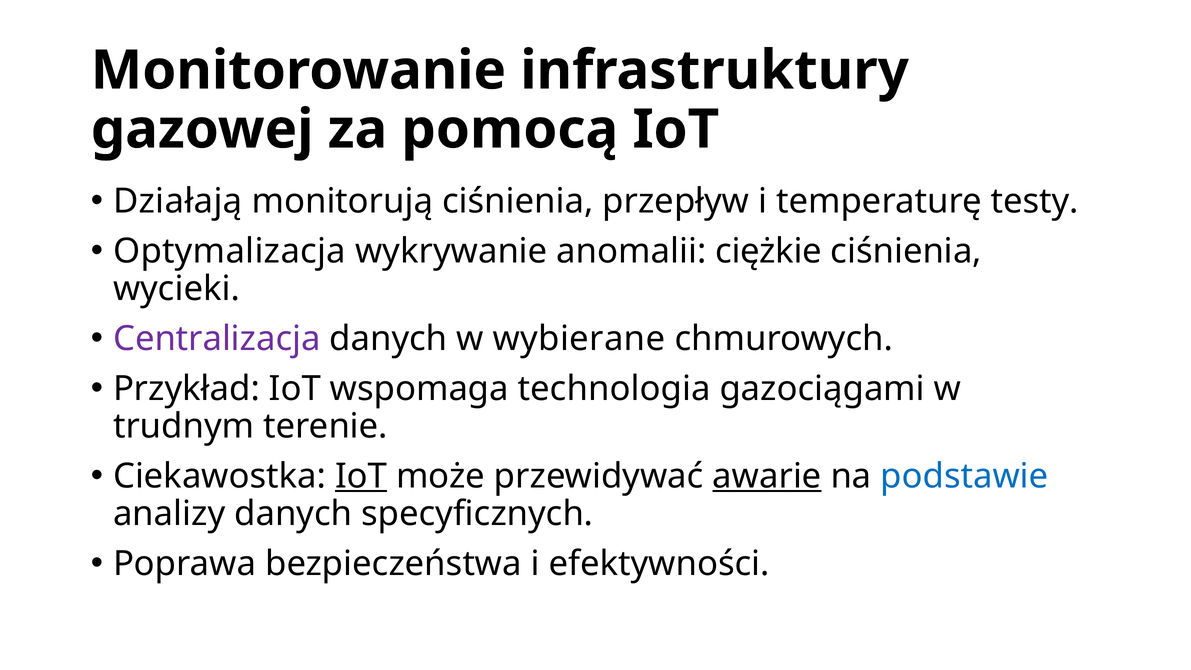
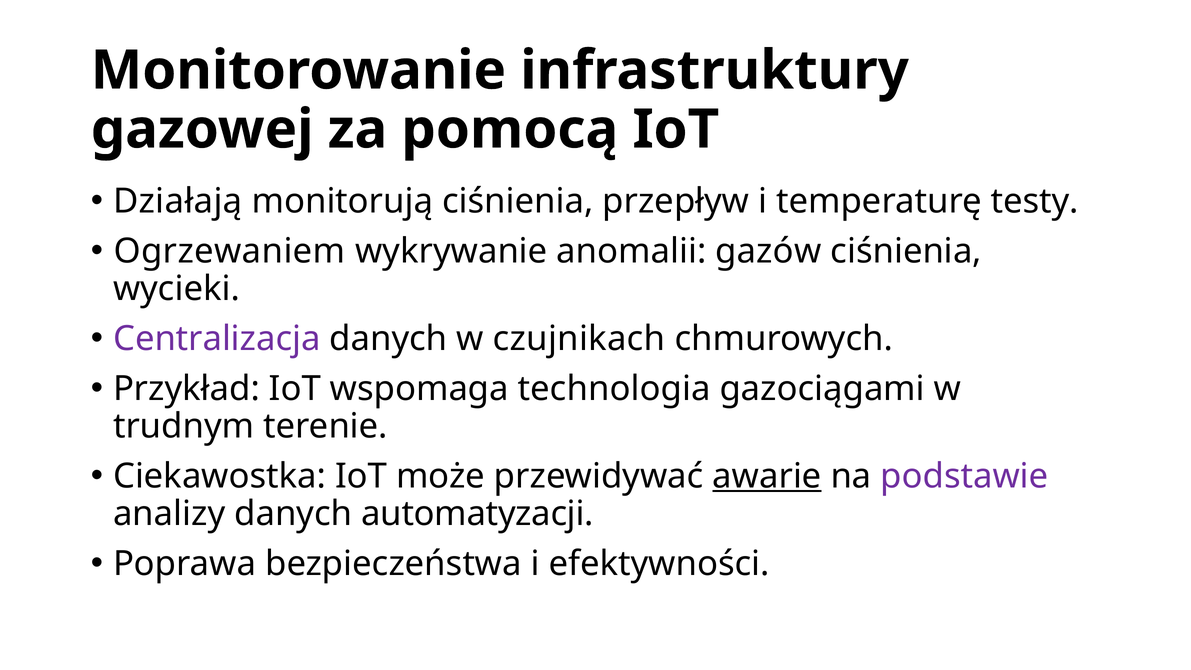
Optymalizacja: Optymalizacja -> Ogrzewaniem (230, 251)
ciężkie: ciężkie -> gazów (768, 251)
wybierane: wybierane -> czujnikach (579, 339)
IoT underline: present -> none (361, 476)
podstawie colour: blue -> purple (964, 476)
specyficznych: specyficznych -> automatyzacji (477, 514)
